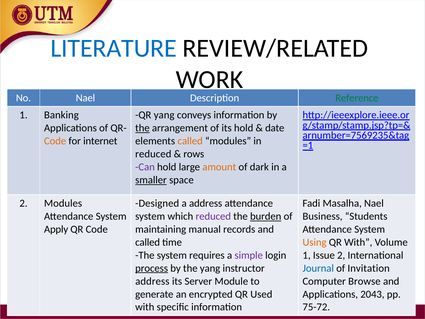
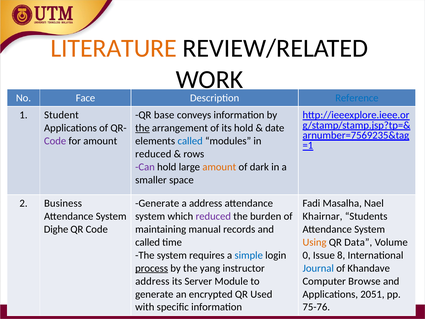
LITERATURE colour: blue -> orange (114, 48)
No Nael: Nael -> Face (85, 98)
Reference colour: green -> blue (357, 98)
Banking: Banking -> Student (61, 115)
QR yang: yang -> base (164, 115)
Code colour: orange -> purple (55, 141)
for internet: internet -> amount (100, 141)
called colour: orange -> blue (190, 141)
smaller underline: present -> none (151, 180)
2 Modules: Modules -> Business (63, 203)
Designed: Designed -> Generate (157, 203)
burden underline: present -> none (266, 216)
Business: Business -> Khairnar (323, 216)
Apply: Apply -> Dighe (56, 229)
QR With: With -> Data (358, 242)
simple colour: purple -> blue (249, 255)
1: 1 -> 0 (307, 255)
Issue 2: 2 -> 8 (341, 255)
Invitation: Invitation -> Khandave (369, 268)
2043: 2043 -> 2051 (372, 294)
75-72: 75-72 -> 75-76 (316, 307)
